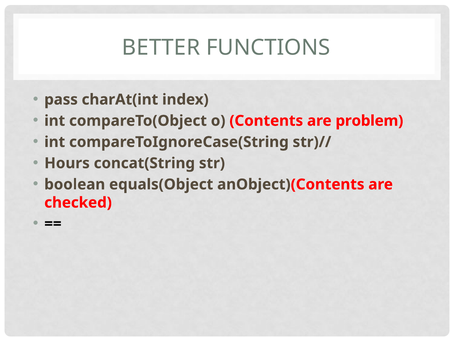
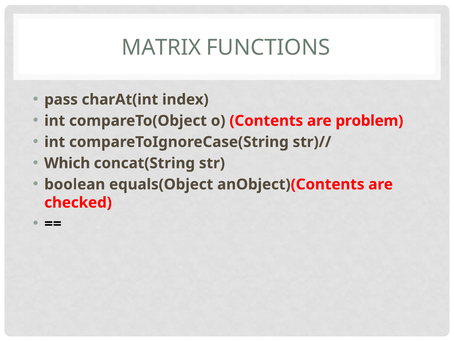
BETTER: BETTER -> MATRIX (161, 48)
Hours: Hours -> Which (67, 163)
